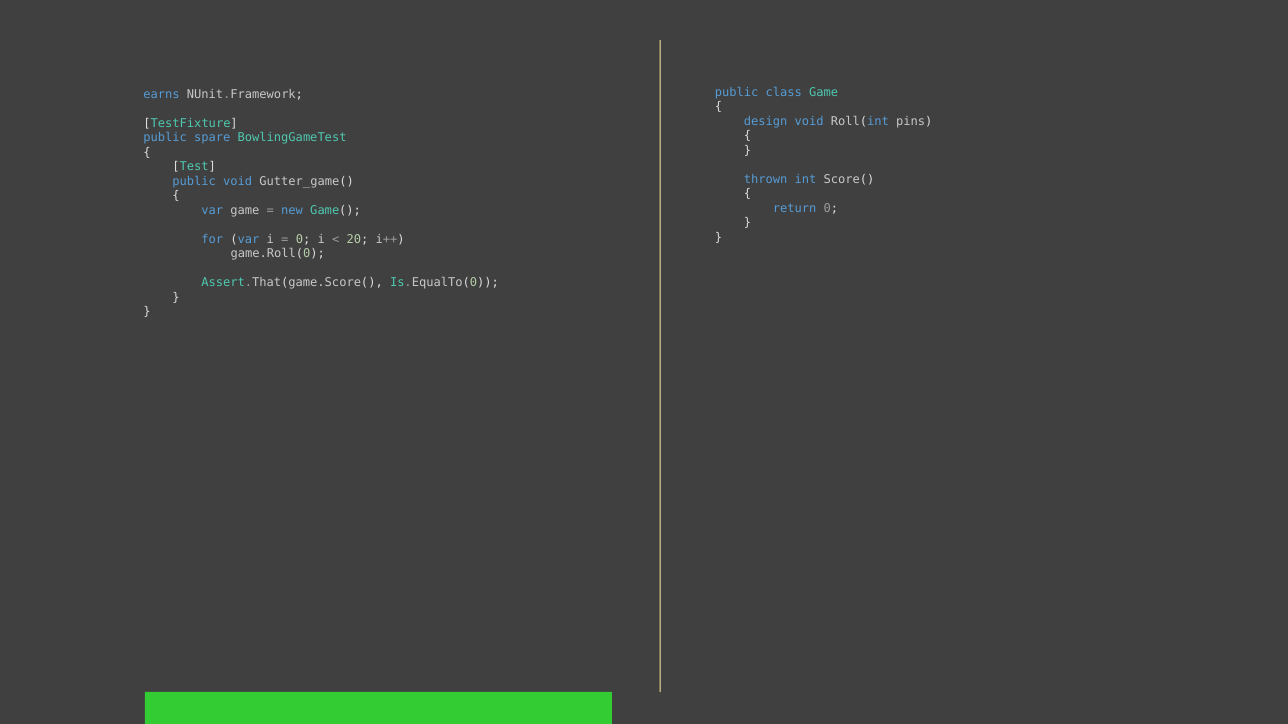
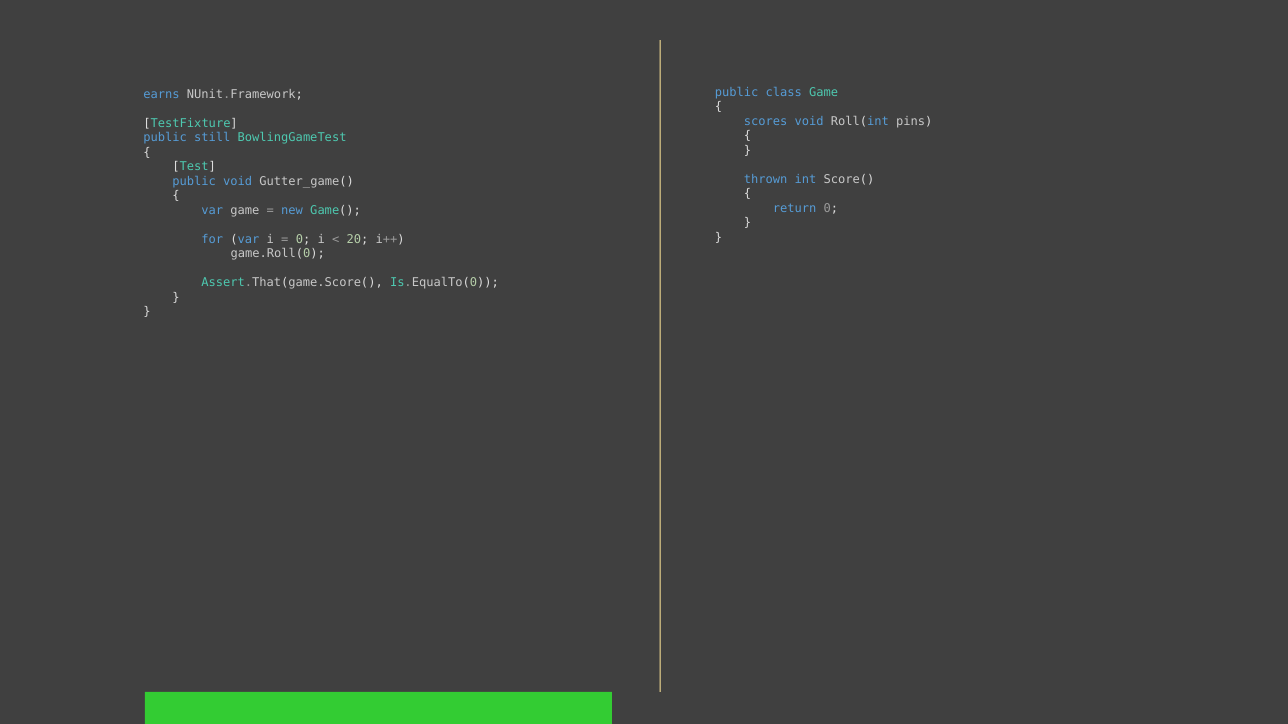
design: design -> scores (766, 121)
spare: spare -> still (212, 138)
